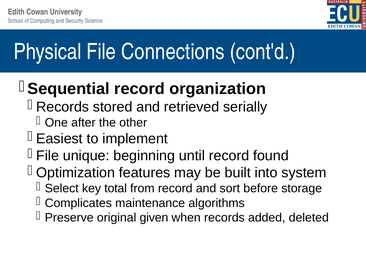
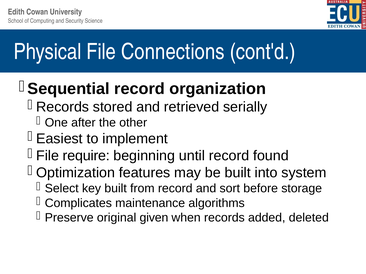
unique: unique -> require (86, 156)
key total: total -> built (116, 189)
